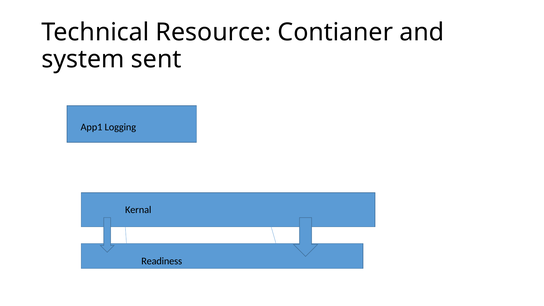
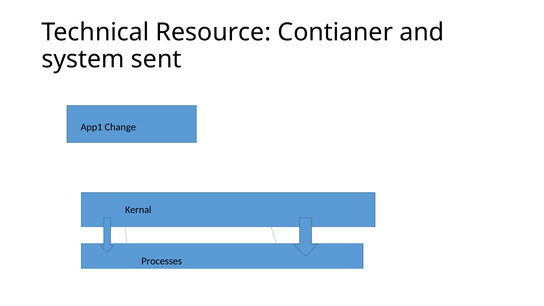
Logging: Logging -> Change (120, 127)
Readiness: Readiness -> Processes (162, 261)
